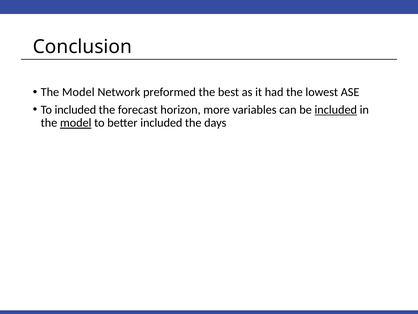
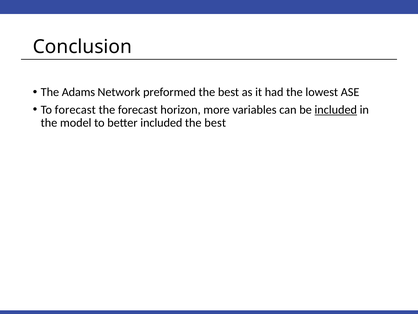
Model: Model -> Adams (78, 92)
To included: included -> forecast (75, 110)
model underline: present -> none (76, 123)
days: days -> best (215, 123)
